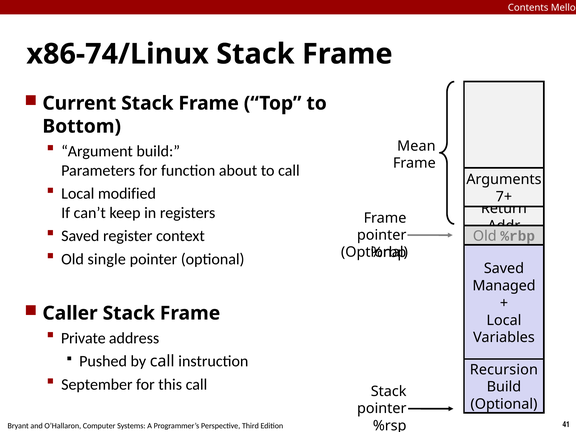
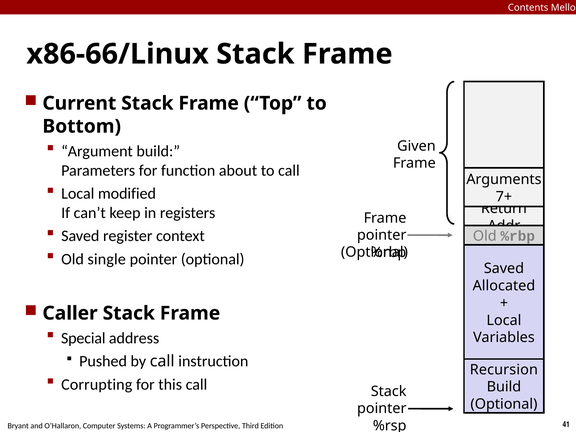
x86-74/Linux: x86-74/Linux -> x86-66/Linux (118, 54)
Mean: Mean -> Given (416, 146)
Managed: Managed -> Allocated (504, 286)
Private: Private -> Special (83, 338)
September: September -> Corrupting (97, 385)
